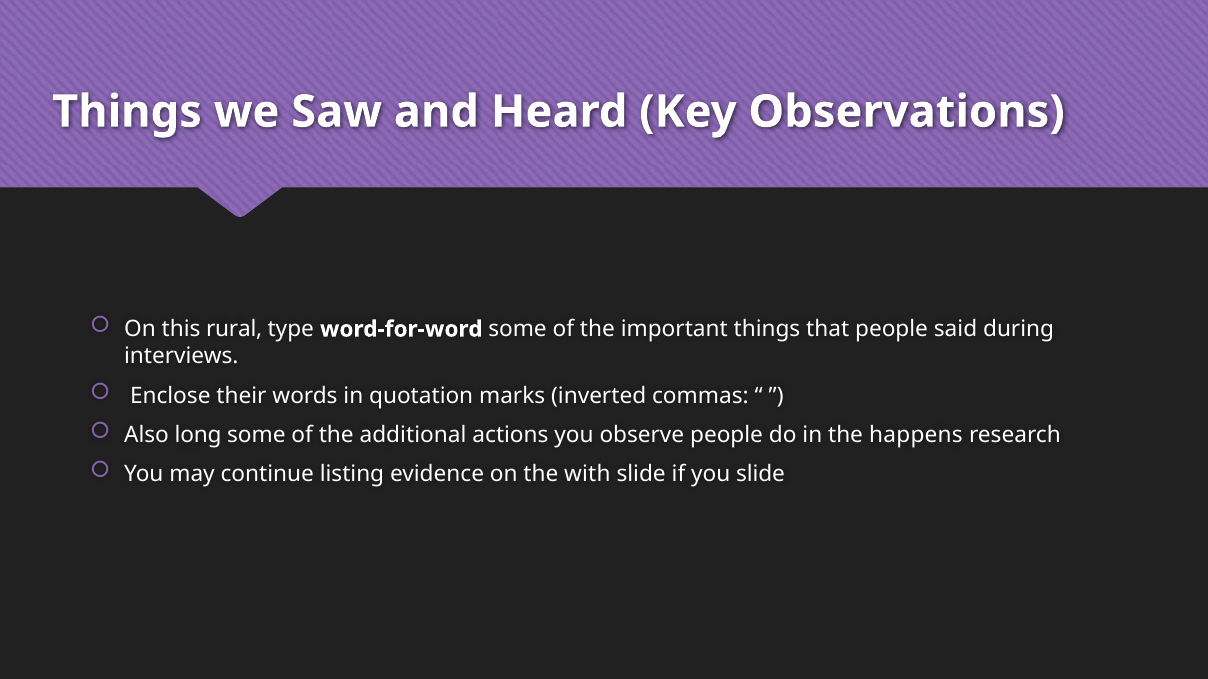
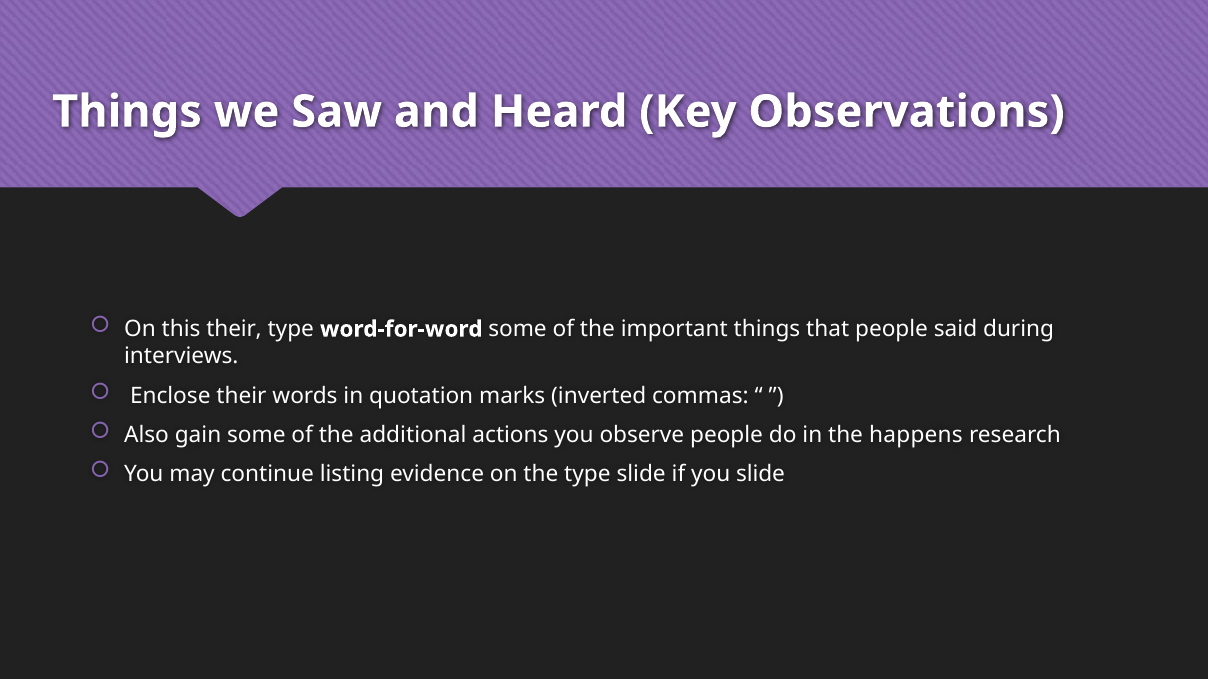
this rural: rural -> their (234, 329)
long: long -> gain (198, 435)
the with: with -> type (587, 474)
